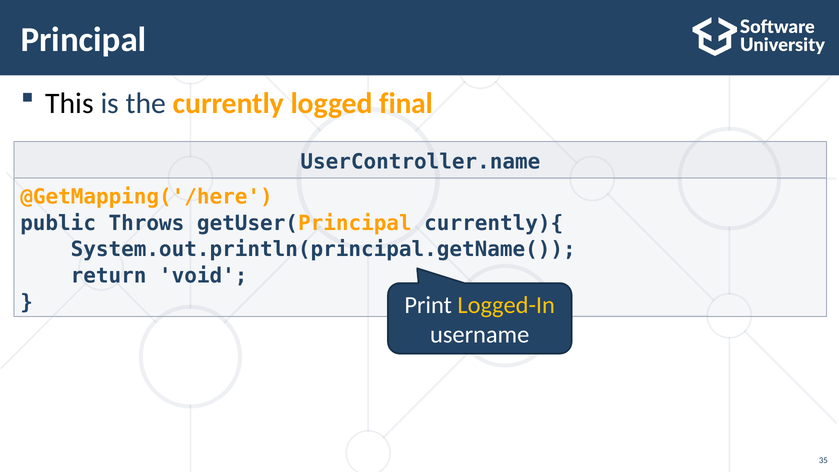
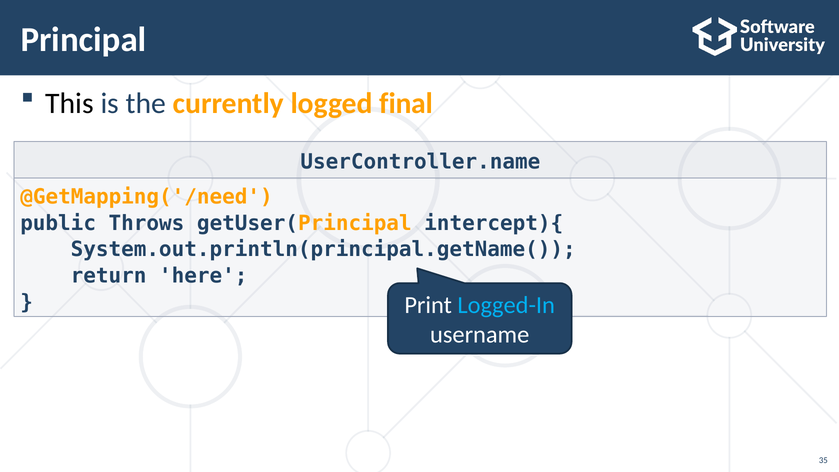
@GetMapping('/here: @GetMapping('/here -> @GetMapping('/need (147, 197)
currently){: currently){ -> intercept){ (494, 223)
void: void -> here (203, 276)
Logged-In colour: yellow -> light blue (506, 305)
